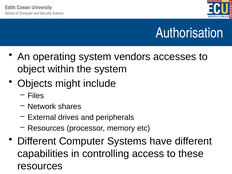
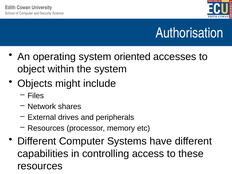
vendors: vendors -> oriented (132, 57)
